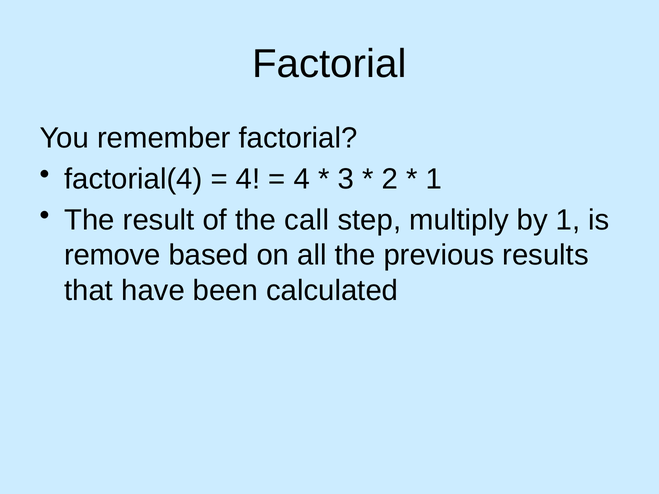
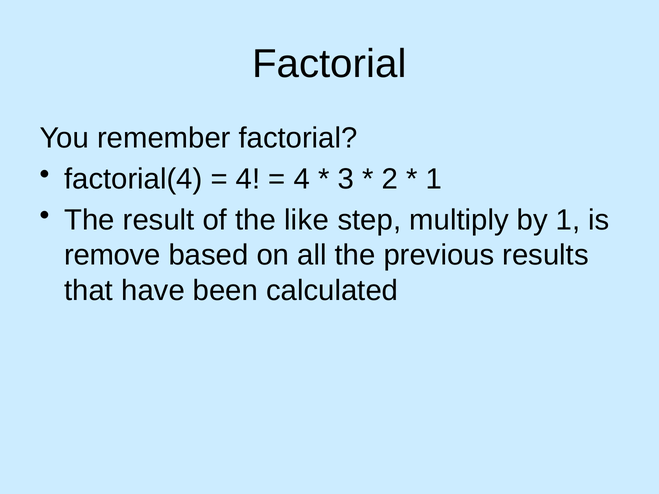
call: call -> like (307, 220)
